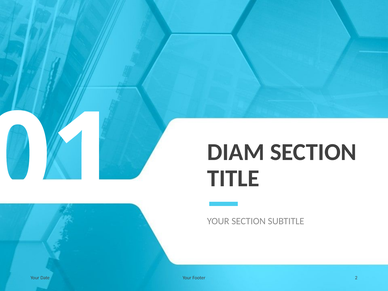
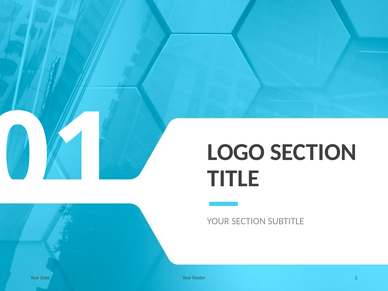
DIAM: DIAM -> LOGO (236, 152)
